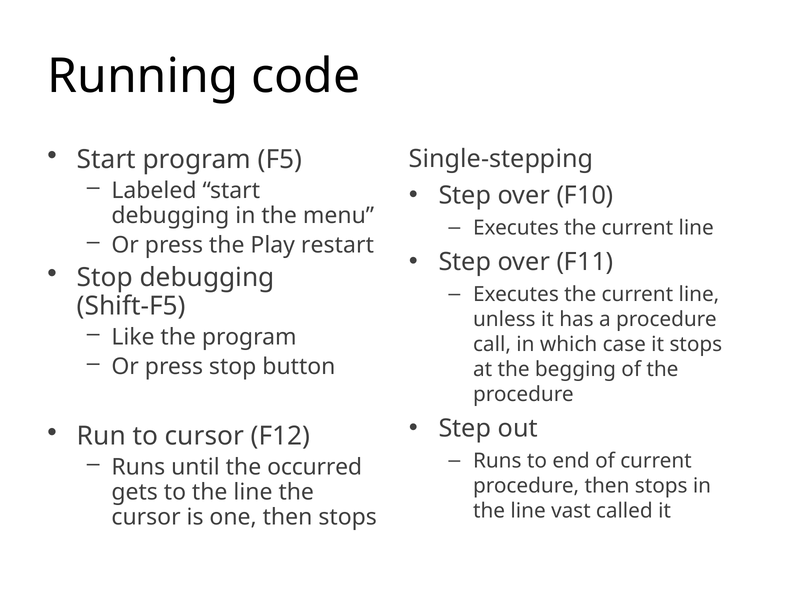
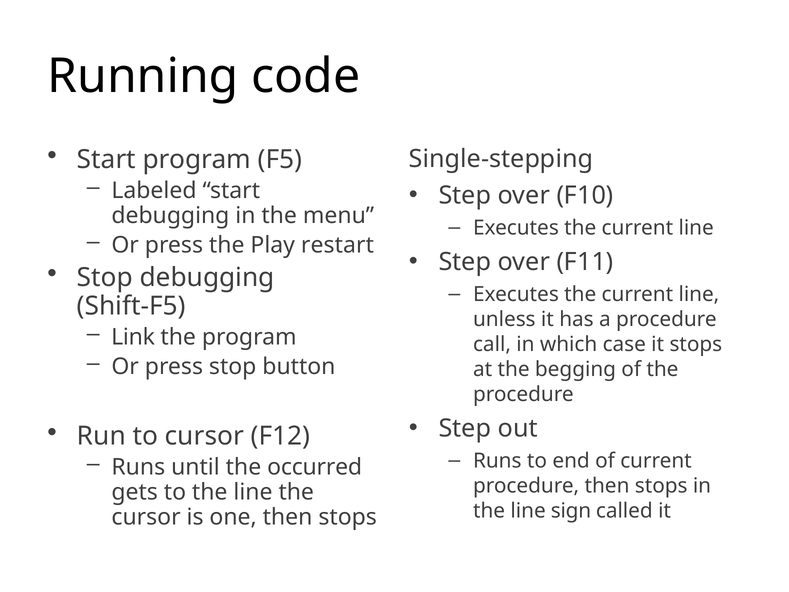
Like: Like -> Link (133, 337)
vast: vast -> sign (571, 511)
